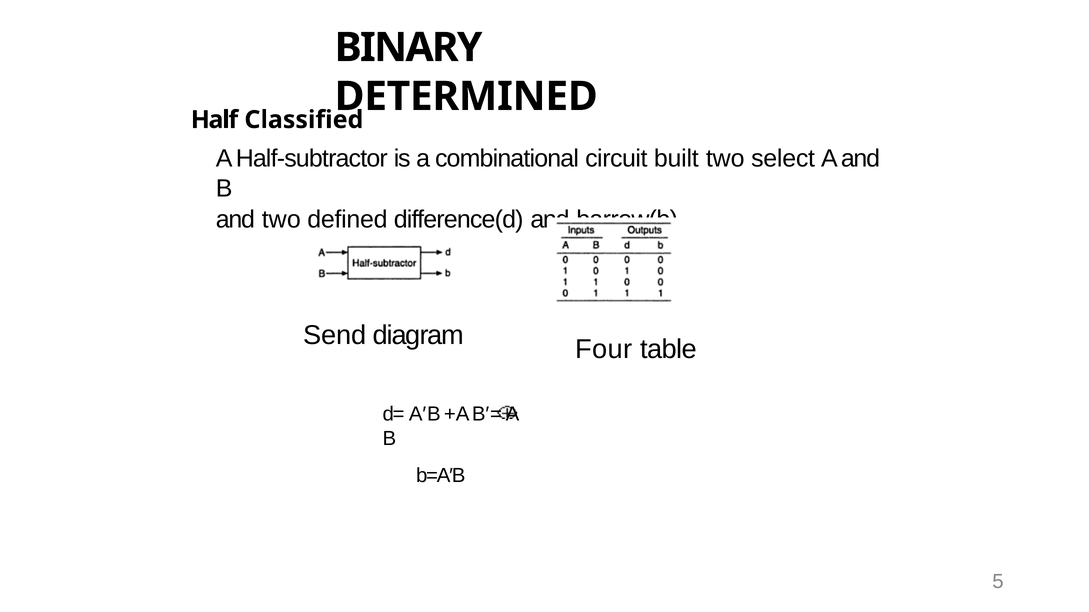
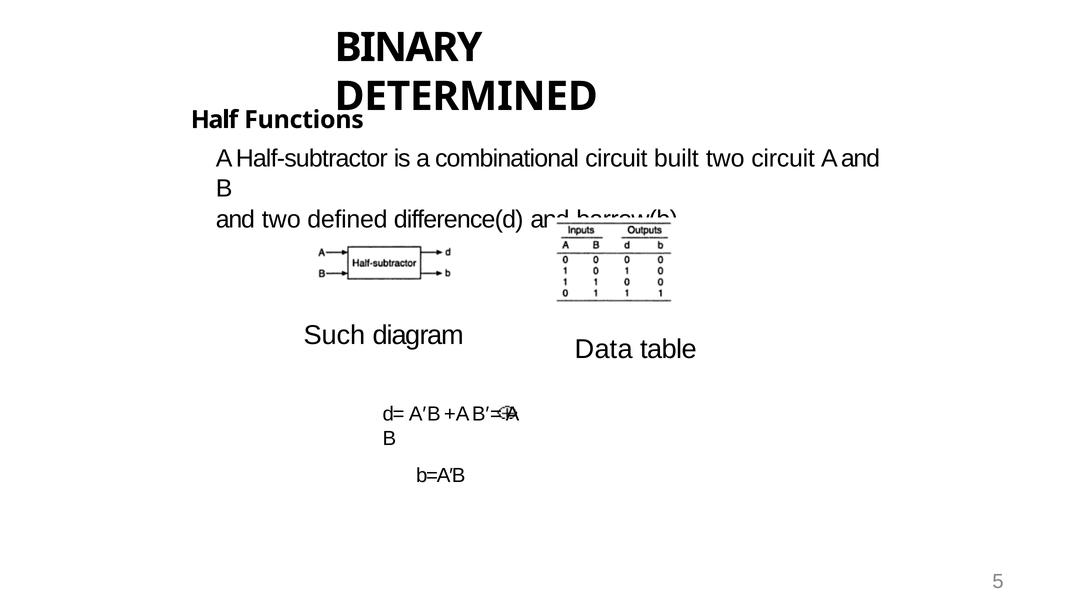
Classified: Classified -> Functions (304, 120)
two select: select -> circuit (783, 159)
Send: Send -> Such (335, 336)
Four: Four -> Data (604, 350)
